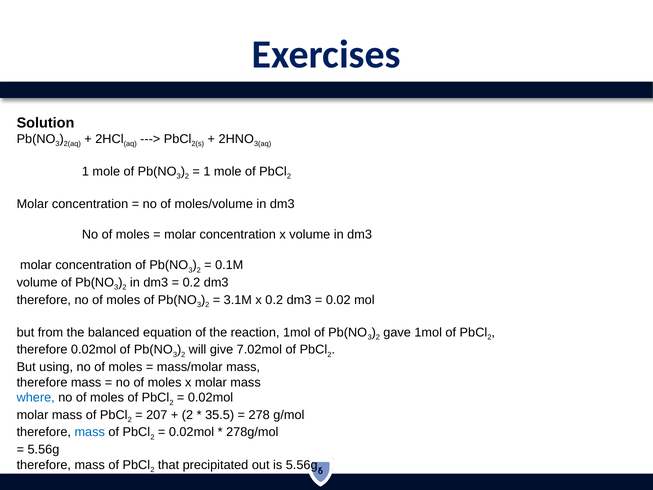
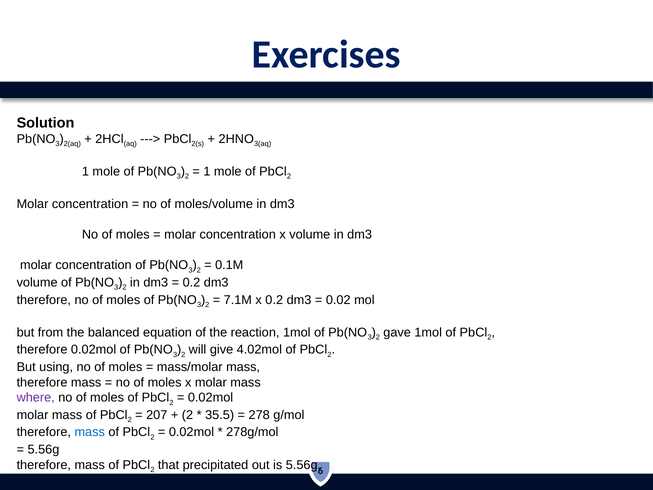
3.1M: 3.1M -> 7.1M (238, 300)
7.02mol: 7.02mol -> 4.02mol (259, 350)
where colour: blue -> purple (36, 397)
